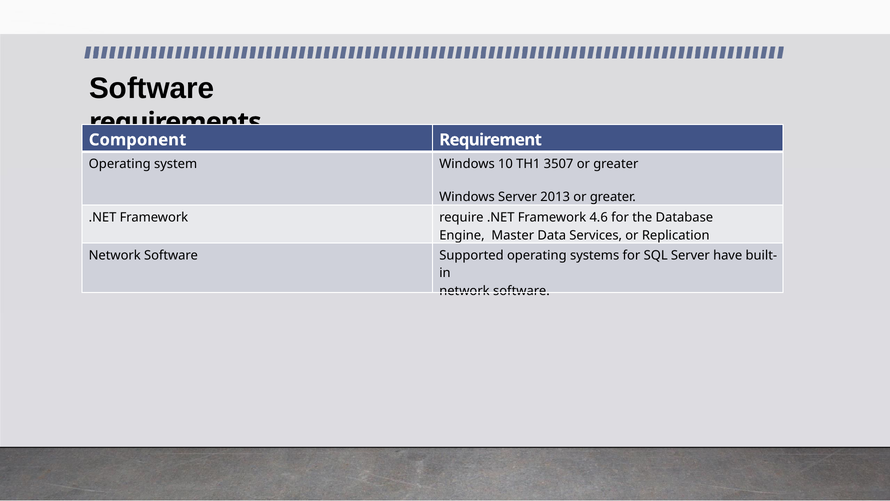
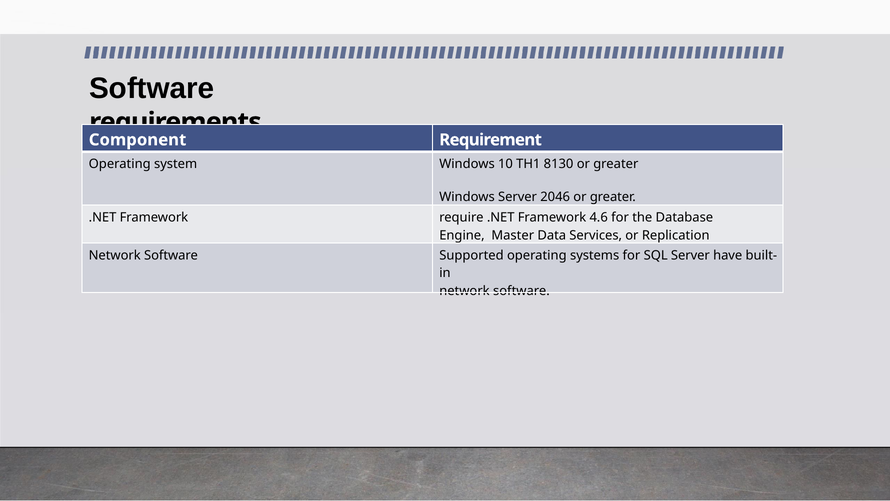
3507: 3507 -> 8130 (559, 164)
2013: 2013 -> 2046 (555, 197)
